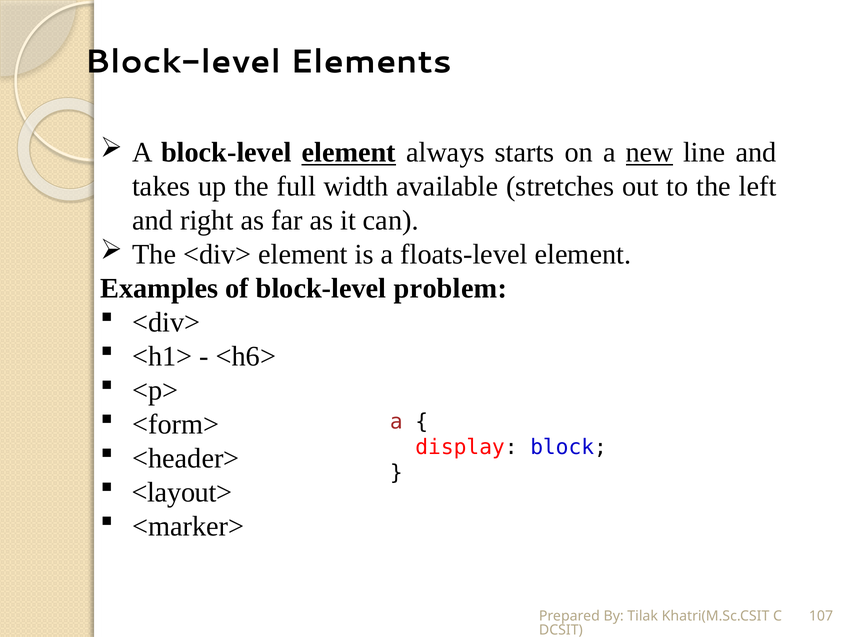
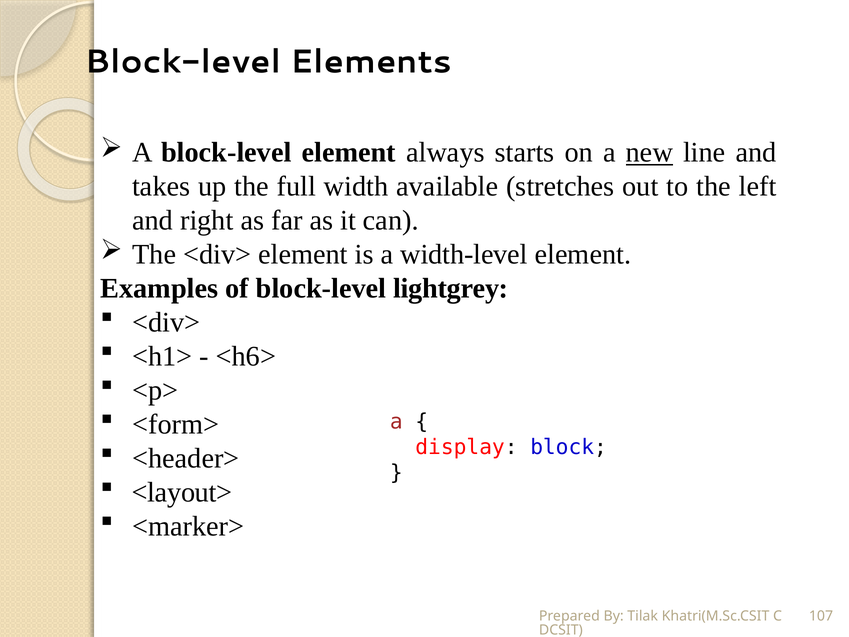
element underline: present -> none (349, 153)
floats-level: floats-level -> width-level (464, 254)
problem: problem -> lightgrey (451, 288)
